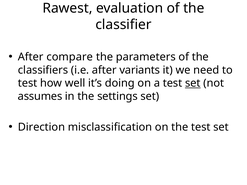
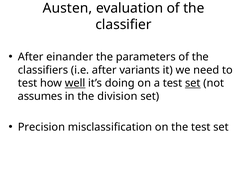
Rawest: Rawest -> Austen (67, 8)
compare: compare -> einander (70, 57)
well underline: none -> present (75, 83)
settings: settings -> division (117, 96)
Direction: Direction -> Precision (41, 127)
